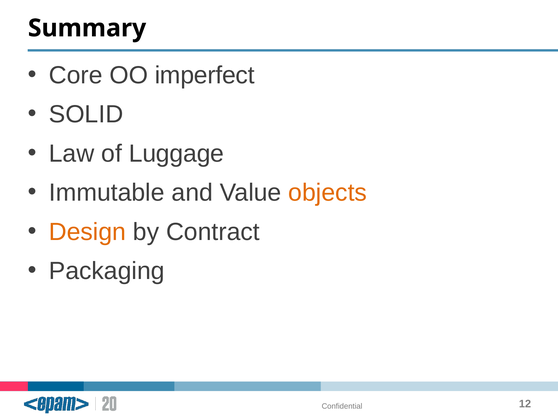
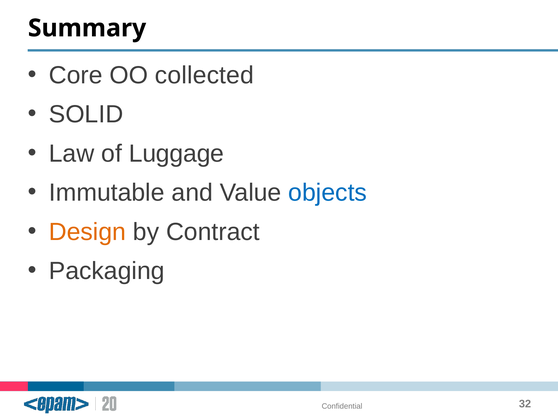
imperfect: imperfect -> collected (204, 75)
objects colour: orange -> blue (328, 192)
12: 12 -> 32 (525, 403)
